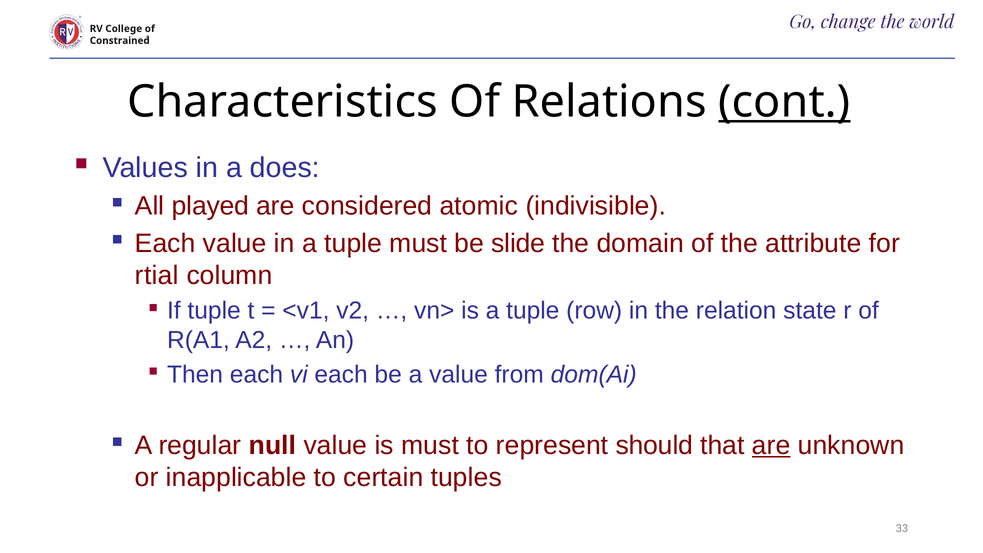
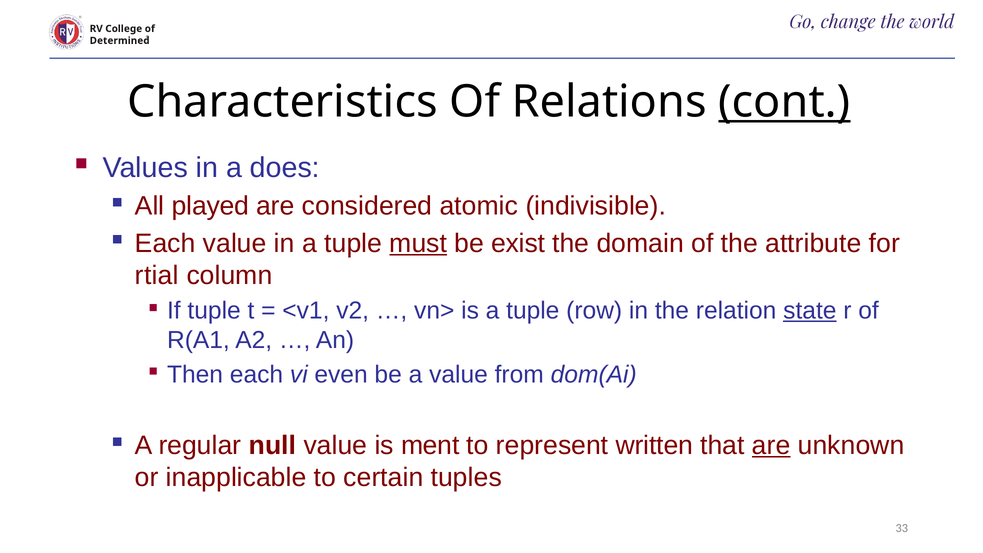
Constrained: Constrained -> Determined (120, 41)
must underline: none -> present (418, 243)
slide: slide -> exist (518, 243)
state underline: none -> present (810, 311)
vi each: each -> even (341, 375)
is must: must -> ment (430, 445)
should: should -> written (654, 445)
